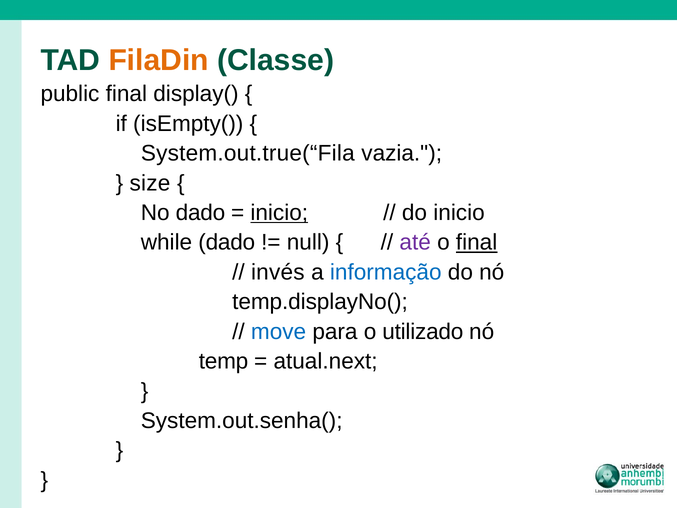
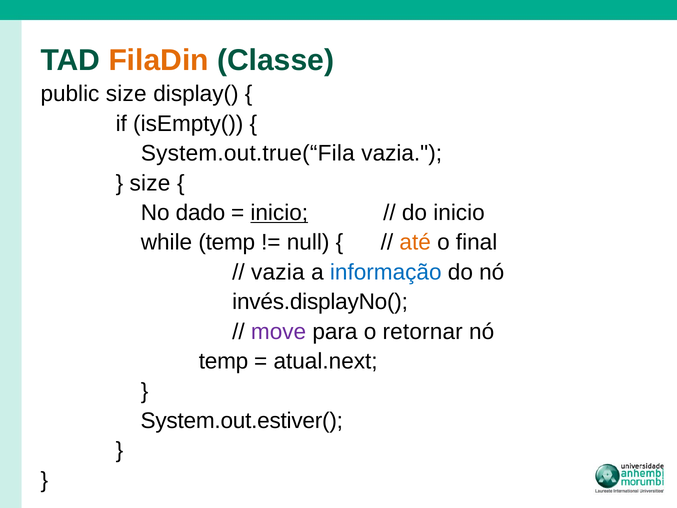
public final: final -> size (126, 94)
while dado: dado -> temp (227, 242)
até colour: purple -> orange (415, 242)
final underline: present -> none (477, 242)
invés: invés -> vazia (278, 272)
temp.displayNo(: temp.displayNo( -> invés.displayNo( (320, 302)
move colour: blue -> purple (279, 332)
utilizado: utilizado -> retornar (423, 332)
System.out.senha(: System.out.senha( -> System.out.estiver( (242, 421)
